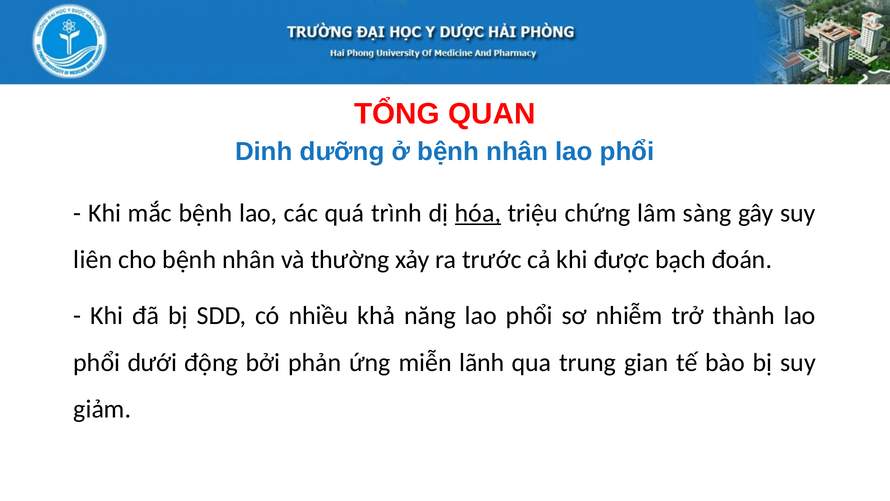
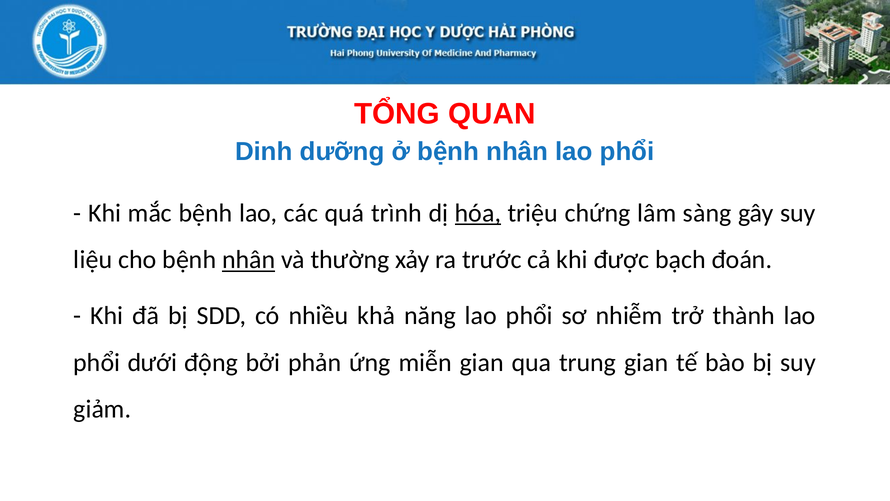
liên: liên -> liệu (93, 260)
nhân underline: none -> present (249, 260)
miễn lãnh: lãnh -> gian (482, 362)
